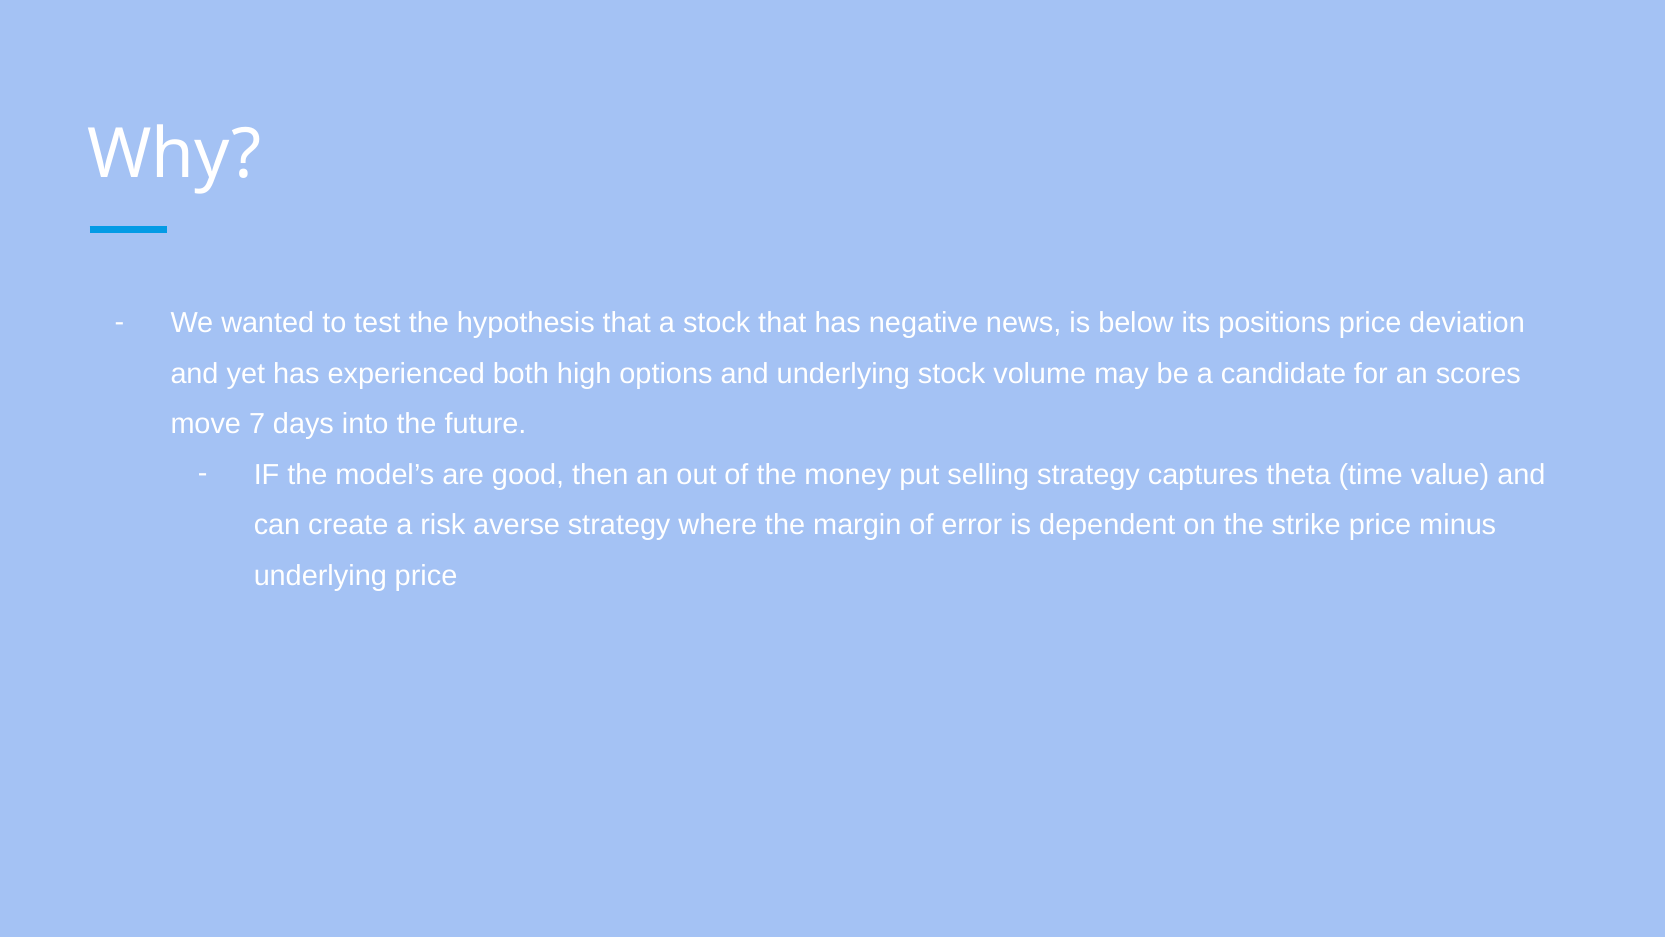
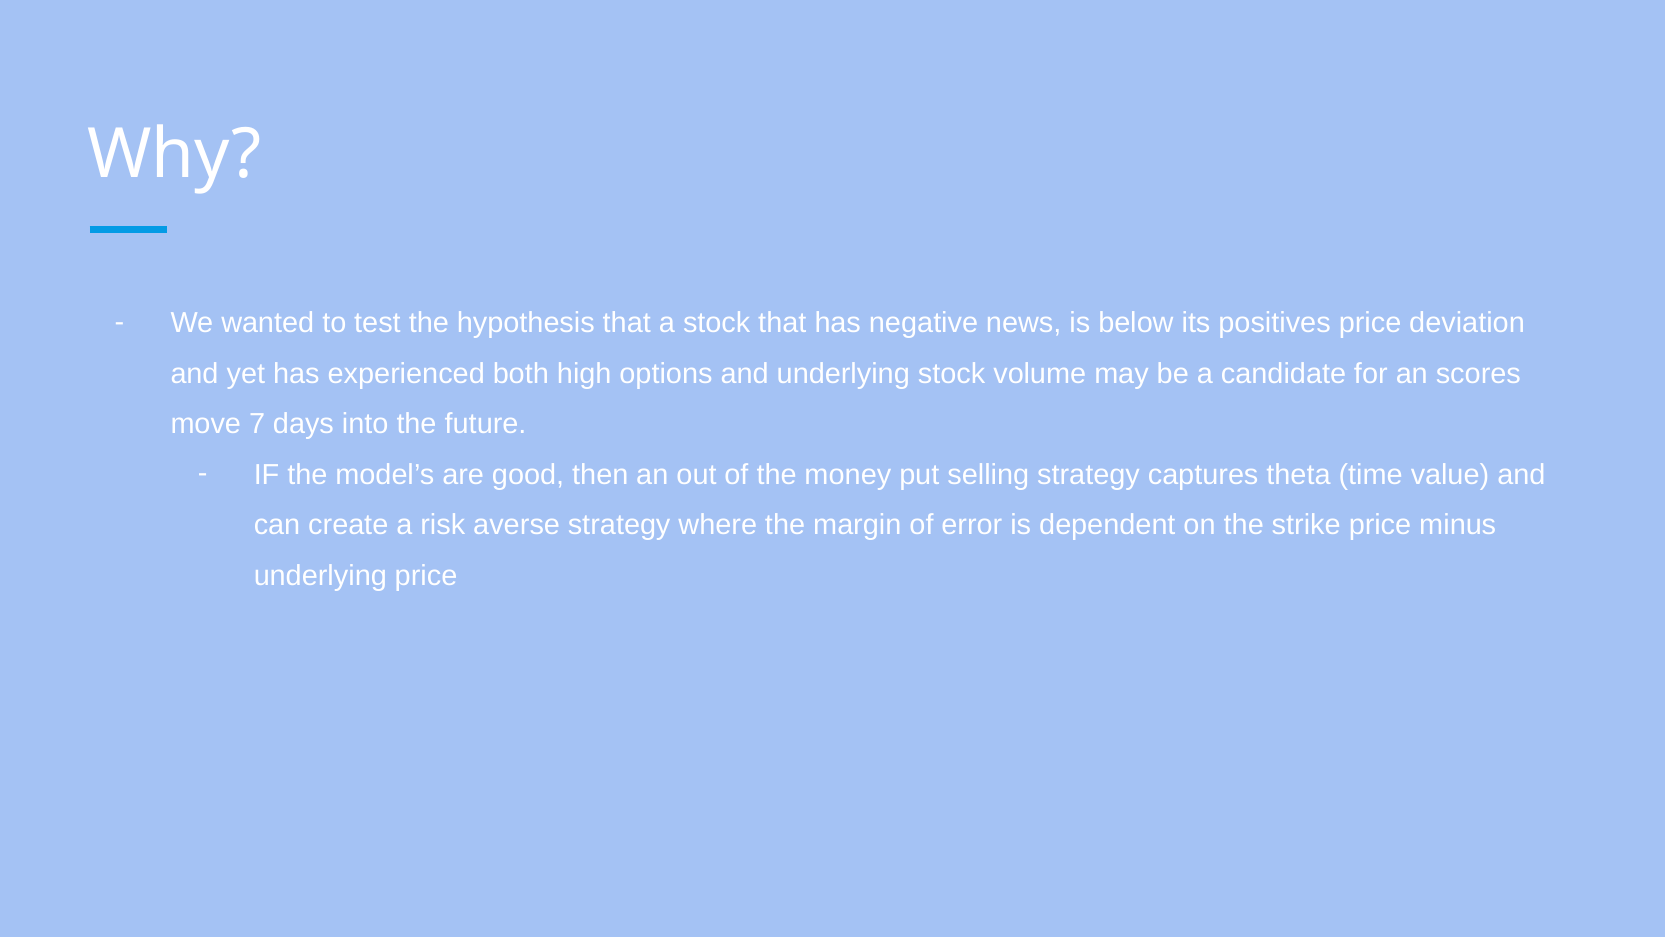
positions: positions -> positives (1275, 323)
